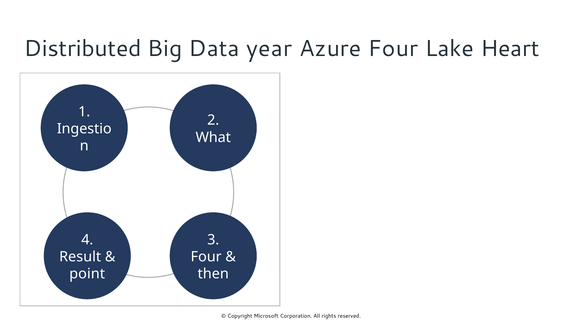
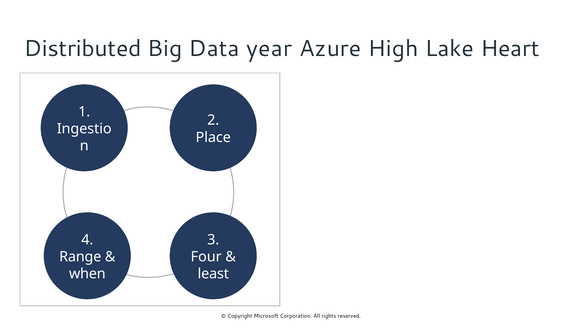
Azure Four: Four -> High (393, 49)
What: What -> Place (213, 138)
Result: Result -> Range (80, 257)
point: point -> when (87, 274)
then: then -> least (213, 274)
